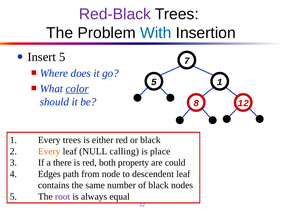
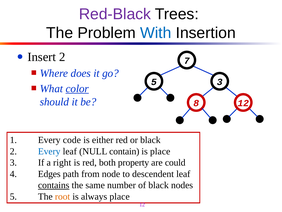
Insert 5: 5 -> 2 (62, 57)
5 1: 1 -> 3 (220, 82)
Every trees: trees -> code (72, 140)
Every colour: orange -> blue (49, 151)
calling: calling -> contain (124, 151)
there: there -> right (62, 162)
contains underline: none -> present (54, 185)
root colour: purple -> orange (63, 196)
always equal: equal -> place (120, 196)
